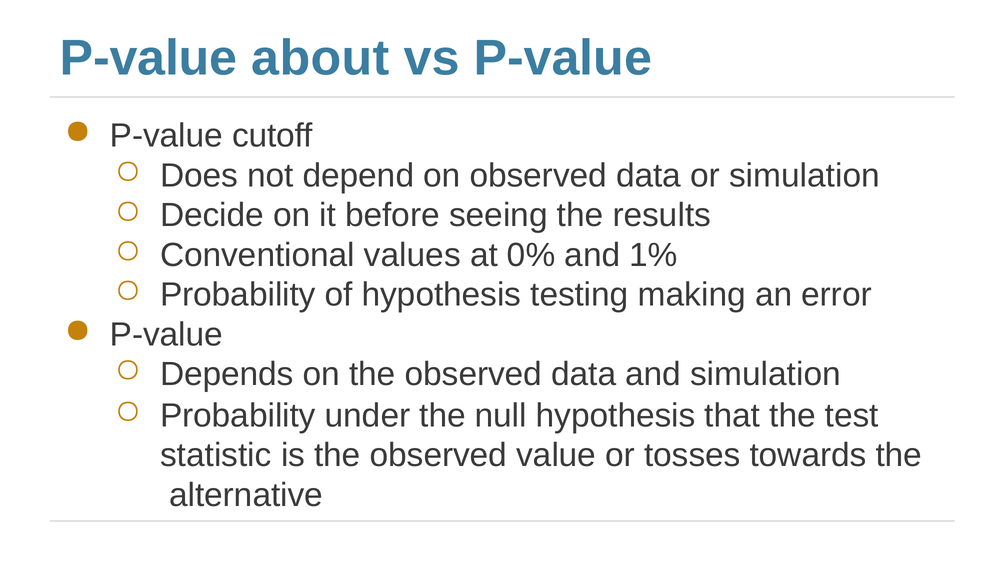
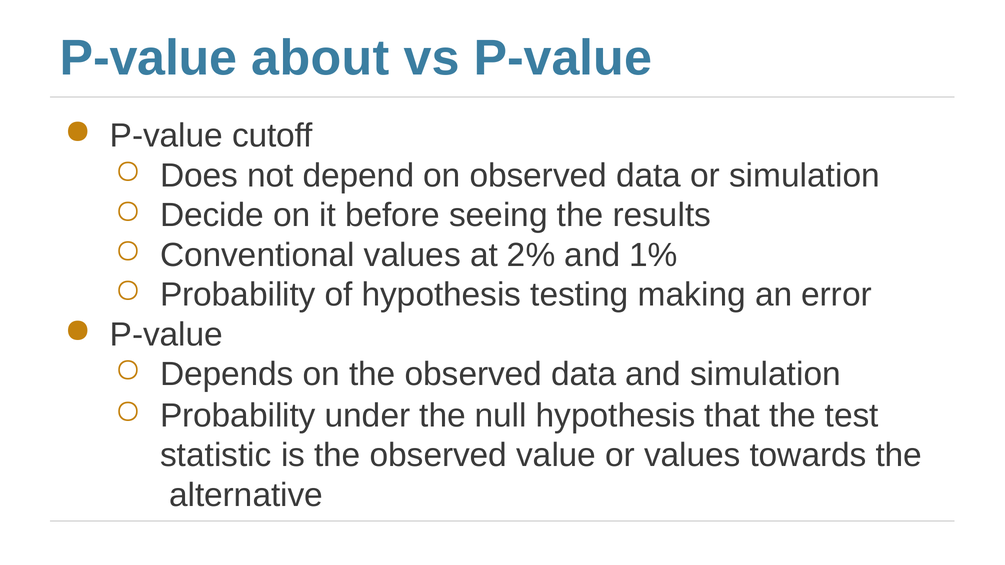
0%: 0% -> 2% (531, 255)
or tosses: tosses -> values (692, 456)
